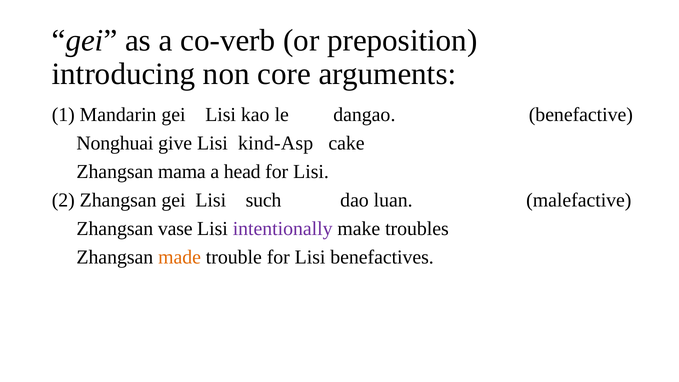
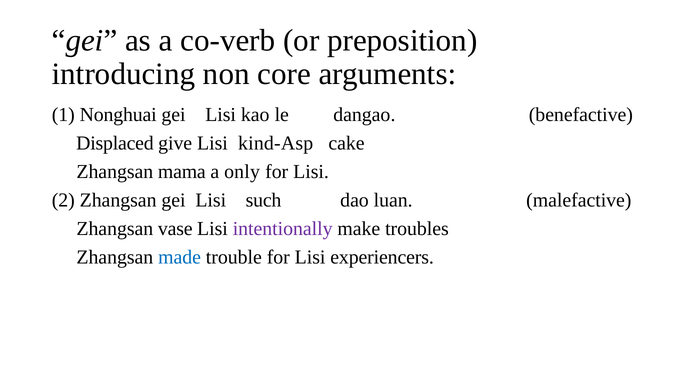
Mandarin: Mandarin -> Nonghuai (118, 115)
Nonghuai: Nonghuai -> Displaced (115, 143)
head: head -> only (242, 172)
made colour: orange -> blue (180, 257)
benefactives: benefactives -> experiencers (382, 257)
